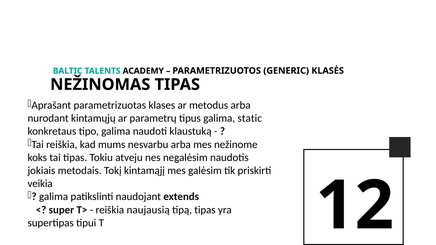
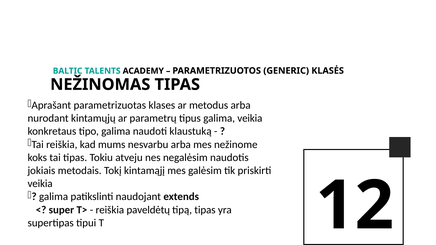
galima static: static -> veikia (250, 118)
naujausią: naujausią -> paveldėtų (148, 210)
